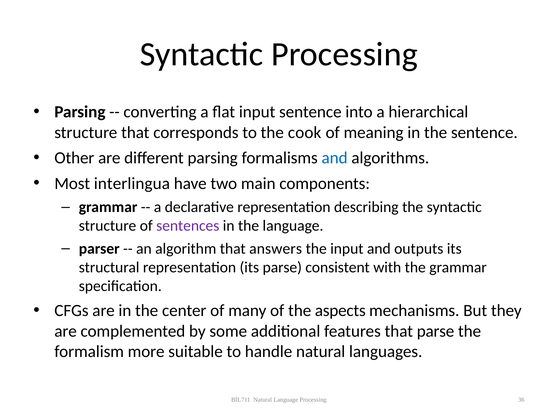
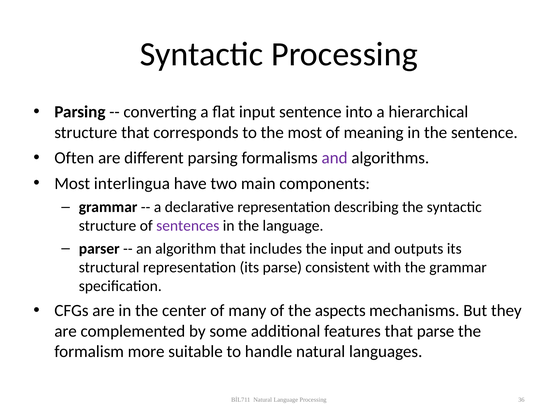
the cook: cook -> most (305, 132)
Other: Other -> Often (74, 158)
and colour: blue -> purple (335, 158)
answers: answers -> includes (276, 248)
